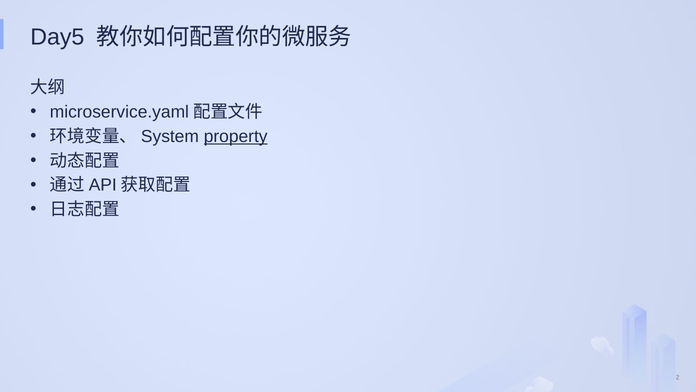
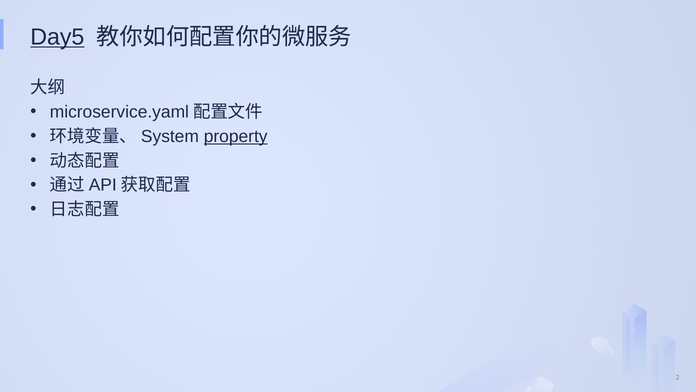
Day5 underline: none -> present (57, 37)
